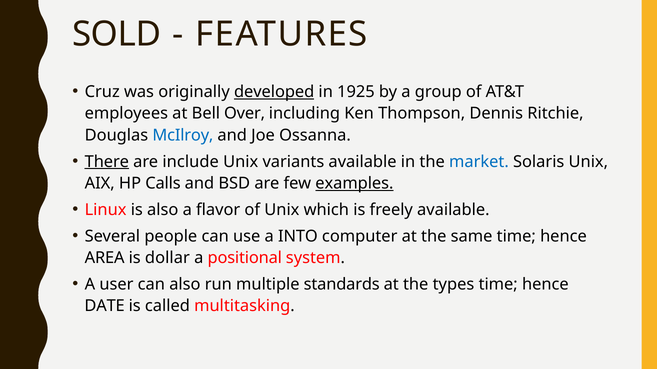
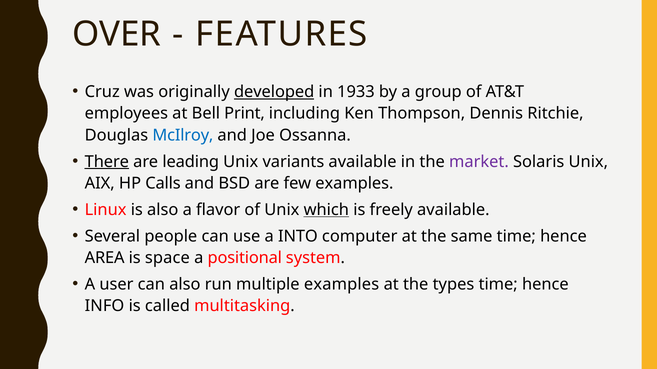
SOLD: SOLD -> OVER (117, 34)
1925: 1925 -> 1933 (356, 92)
Over: Over -> Print (245, 114)
include: include -> leading (191, 162)
market colour: blue -> purple (479, 162)
examples underline: present -> none (354, 184)
which underline: none -> present (326, 210)
dollar: dollar -> space (167, 258)
multiple standards: standards -> examples (342, 285)
DATE: DATE -> INFO (105, 306)
